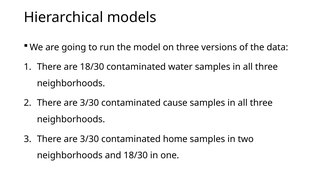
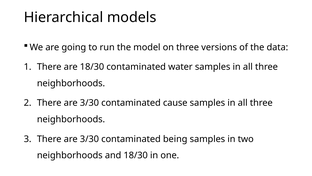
home: home -> being (175, 139)
